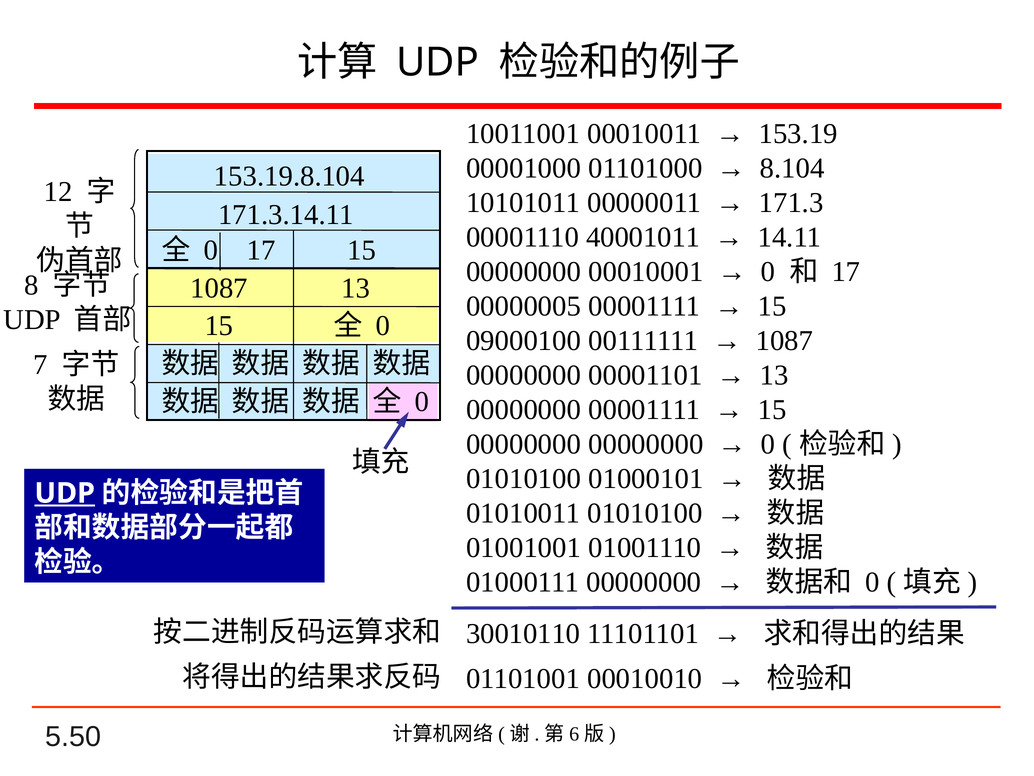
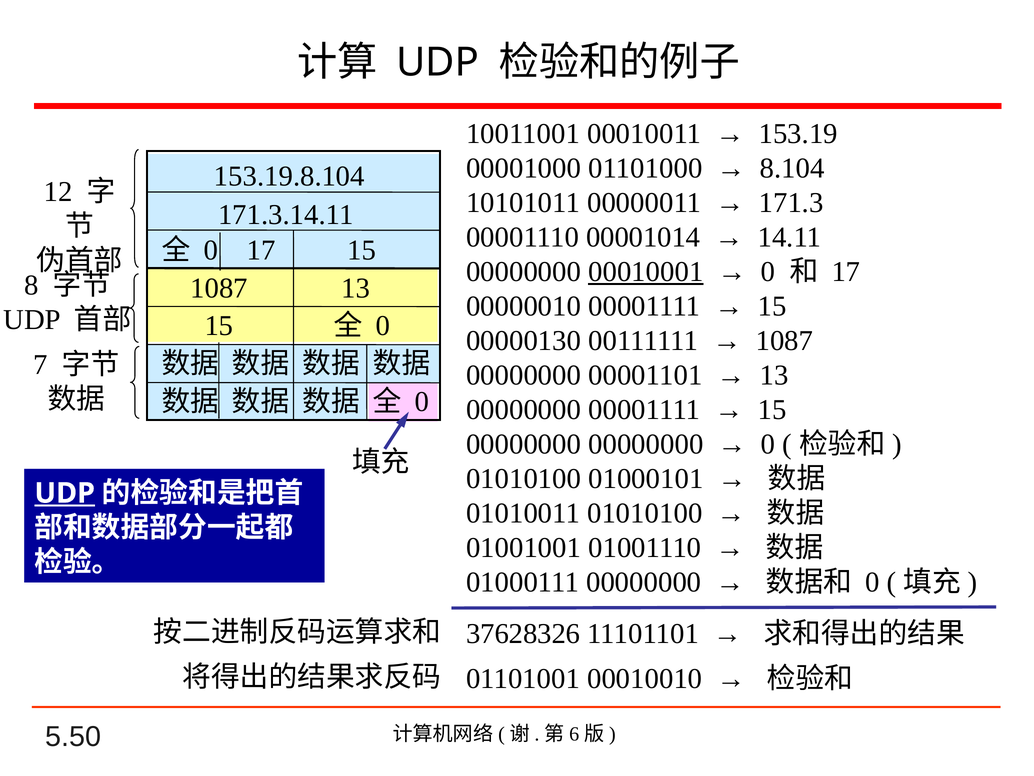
40001011: 40001011 -> 00001014 (643, 237)
00010001 underline: none -> present (646, 271)
00000005: 00000005 -> 00000010 (524, 306)
09000100: 09000100 -> 00000130 (524, 340)
30010110: 30010110 -> 37628326 (523, 634)
